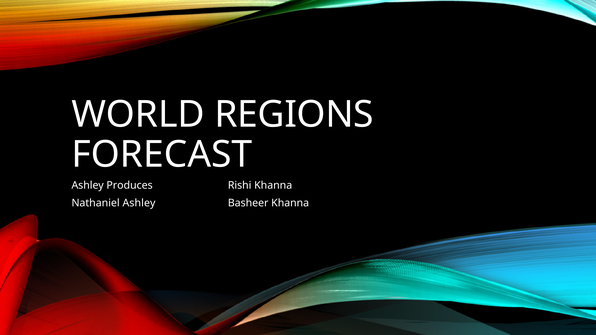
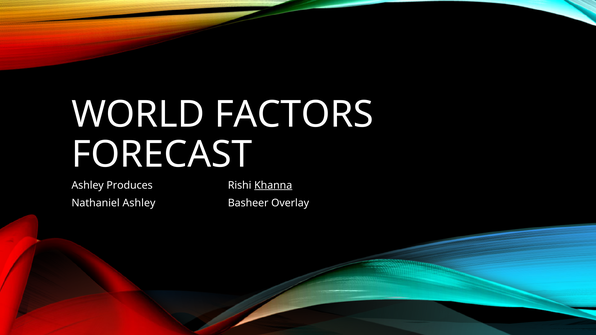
REGIONS: REGIONS -> FACTORS (294, 115)
Khanna underline: none -> present (273, 185)
Basheer Khanna: Khanna -> Overlay (290, 203)
